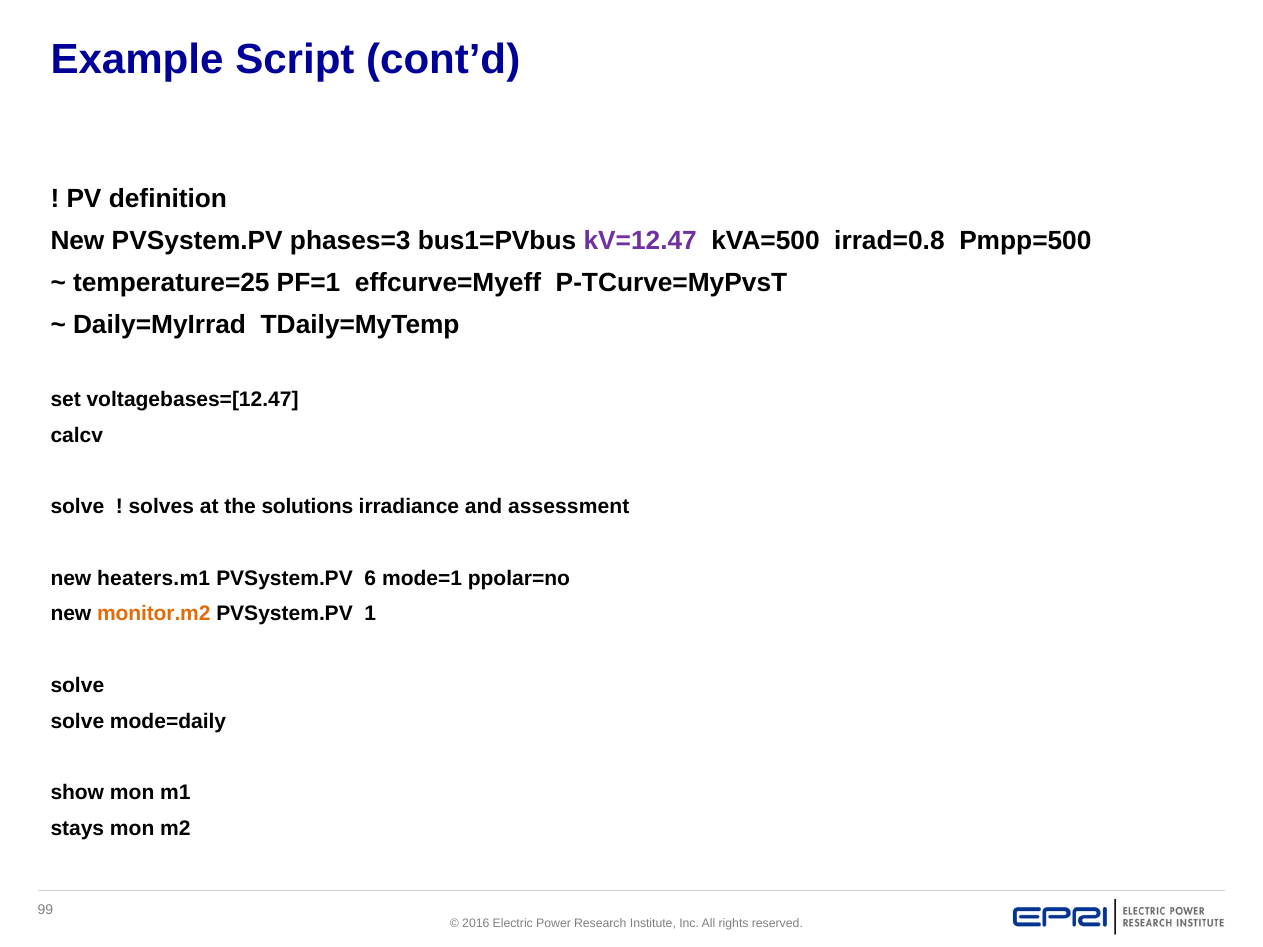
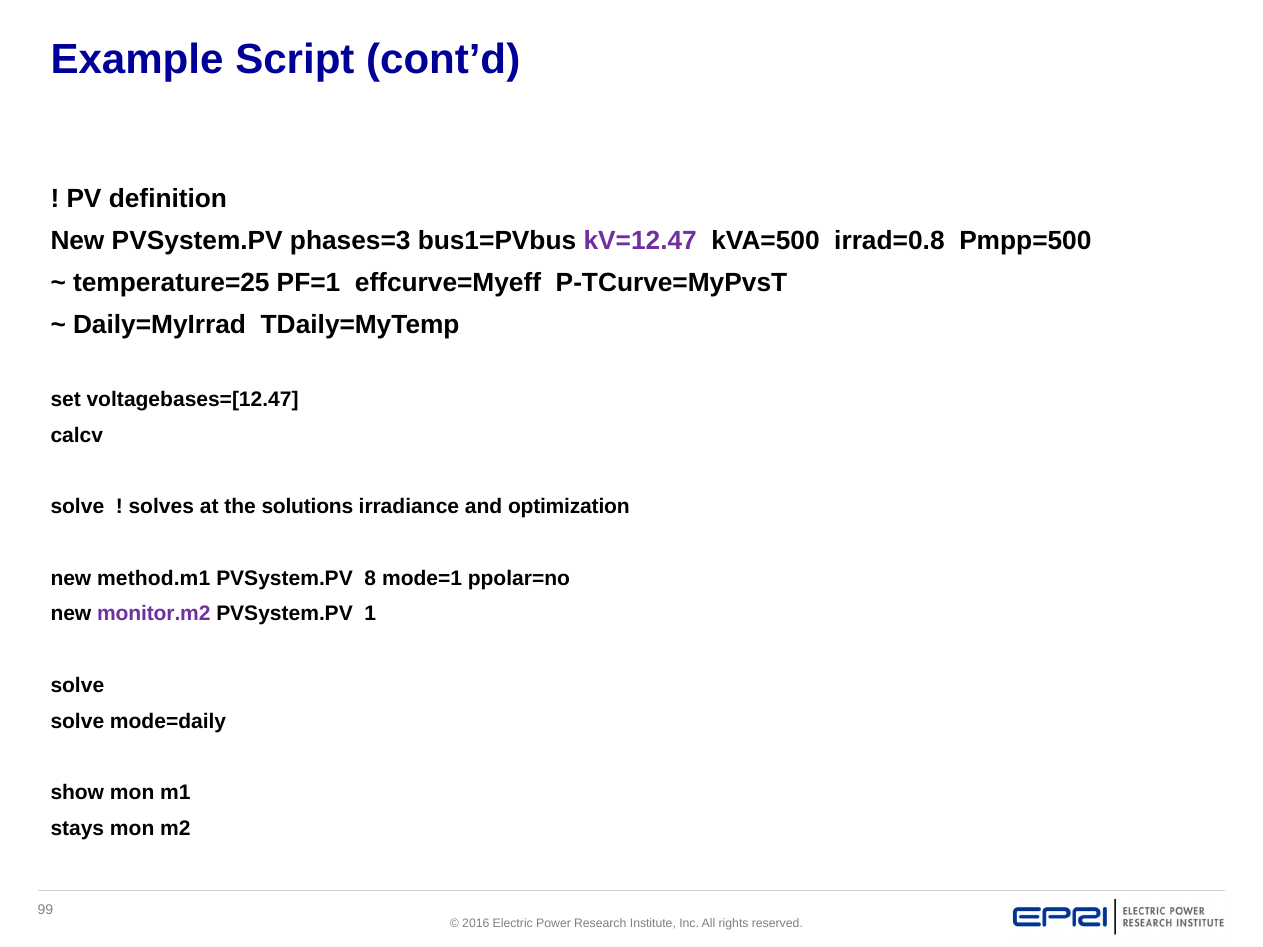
assessment: assessment -> optimization (569, 507)
heaters.m1: heaters.m1 -> method.m1 (154, 578)
6: 6 -> 8 (370, 578)
monitor.m2 colour: orange -> purple (154, 614)
